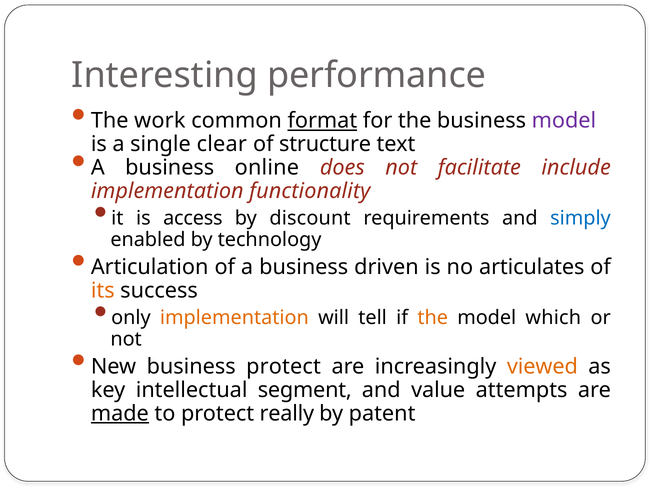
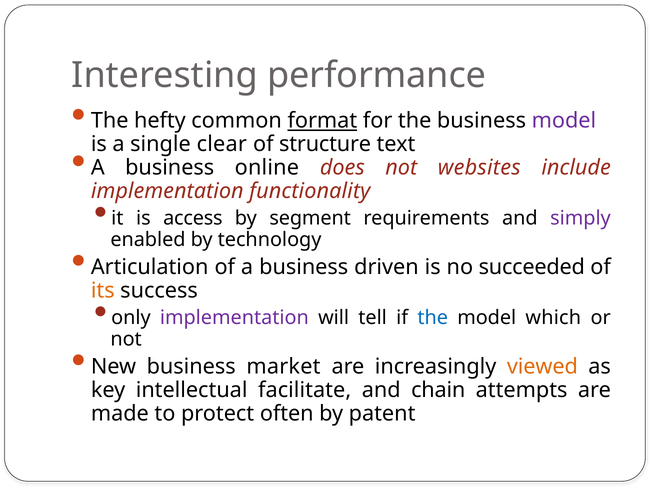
work: work -> hefty (160, 121)
facilitate: facilitate -> websites (479, 167)
discount: discount -> segment (310, 218)
simply colour: blue -> purple (580, 218)
articulates: articulates -> succeeded (532, 267)
implementation colour: orange -> purple (234, 317)
the colour: orange -> blue (433, 317)
business protect: protect -> market (283, 366)
segment: segment -> facilitate (305, 390)
value: value -> chain (438, 390)
made underline: present -> none (120, 413)
really: really -> often (287, 413)
